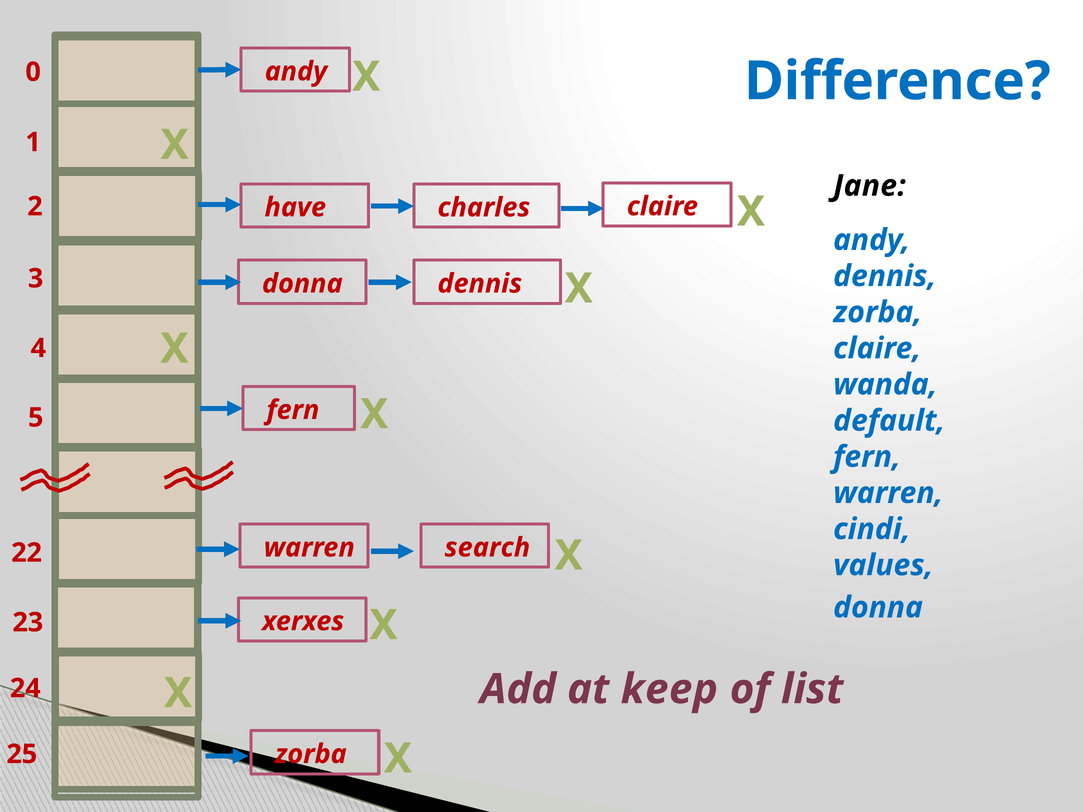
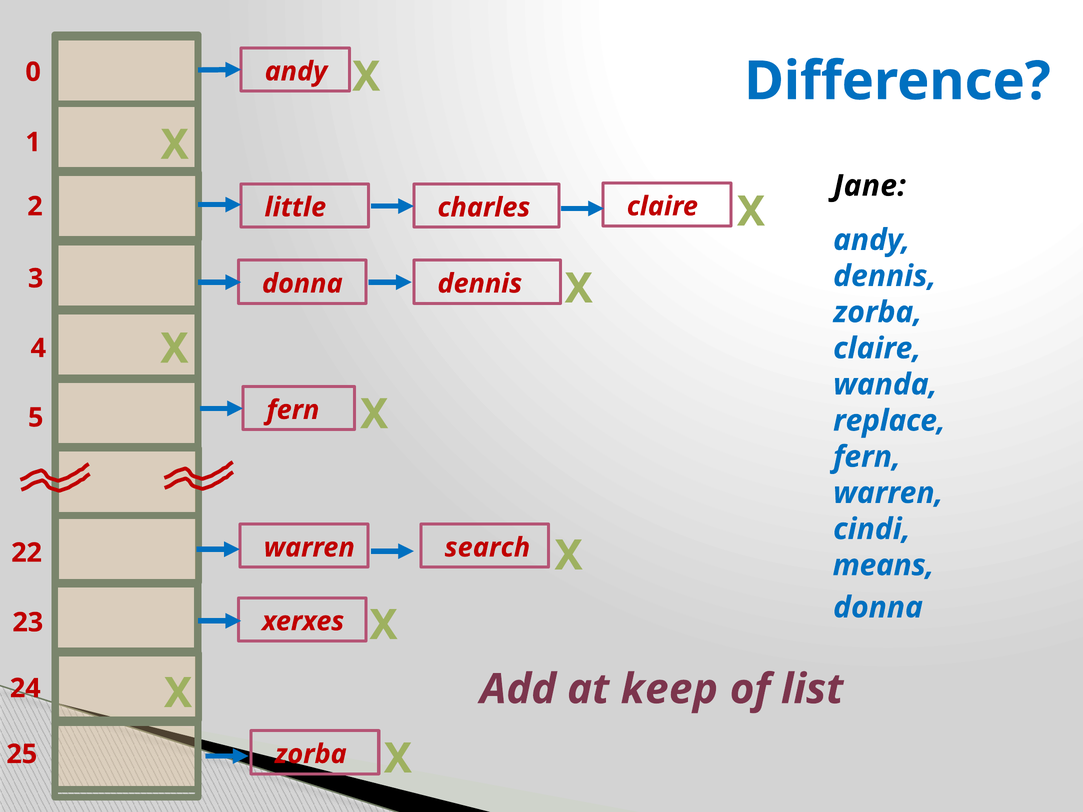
have: have -> little (295, 207)
default: default -> replace (889, 421)
values: values -> means (883, 565)
